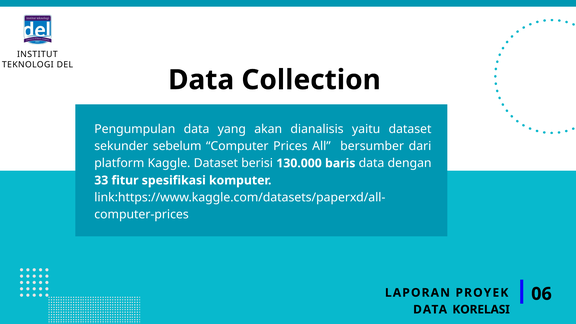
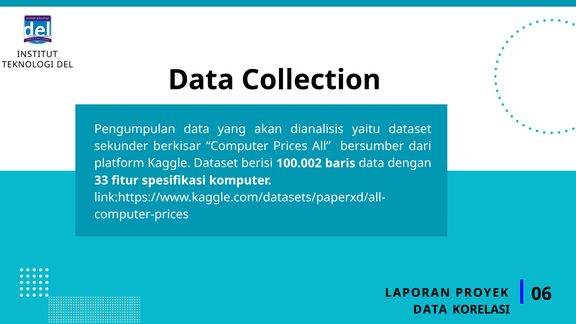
sebelum: sebelum -> berkisar (177, 146)
130.000: 130.000 -> 100.002 (299, 163)
